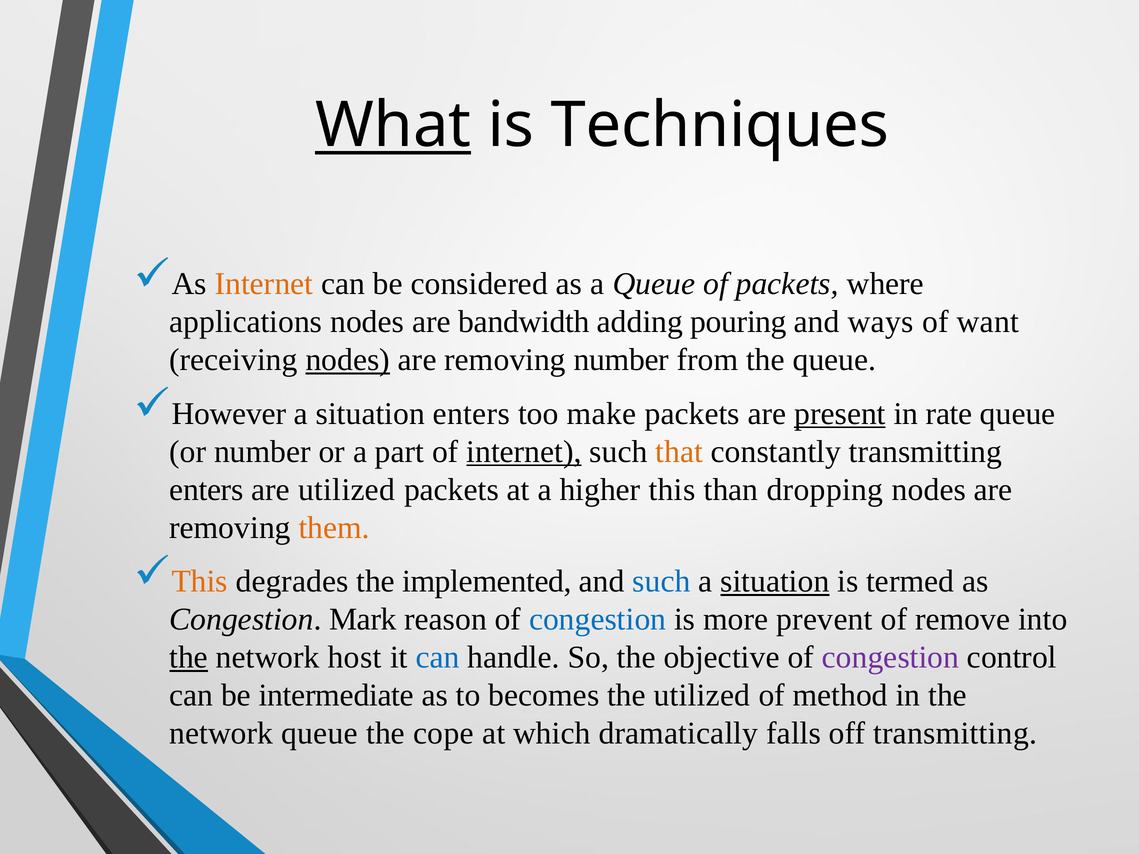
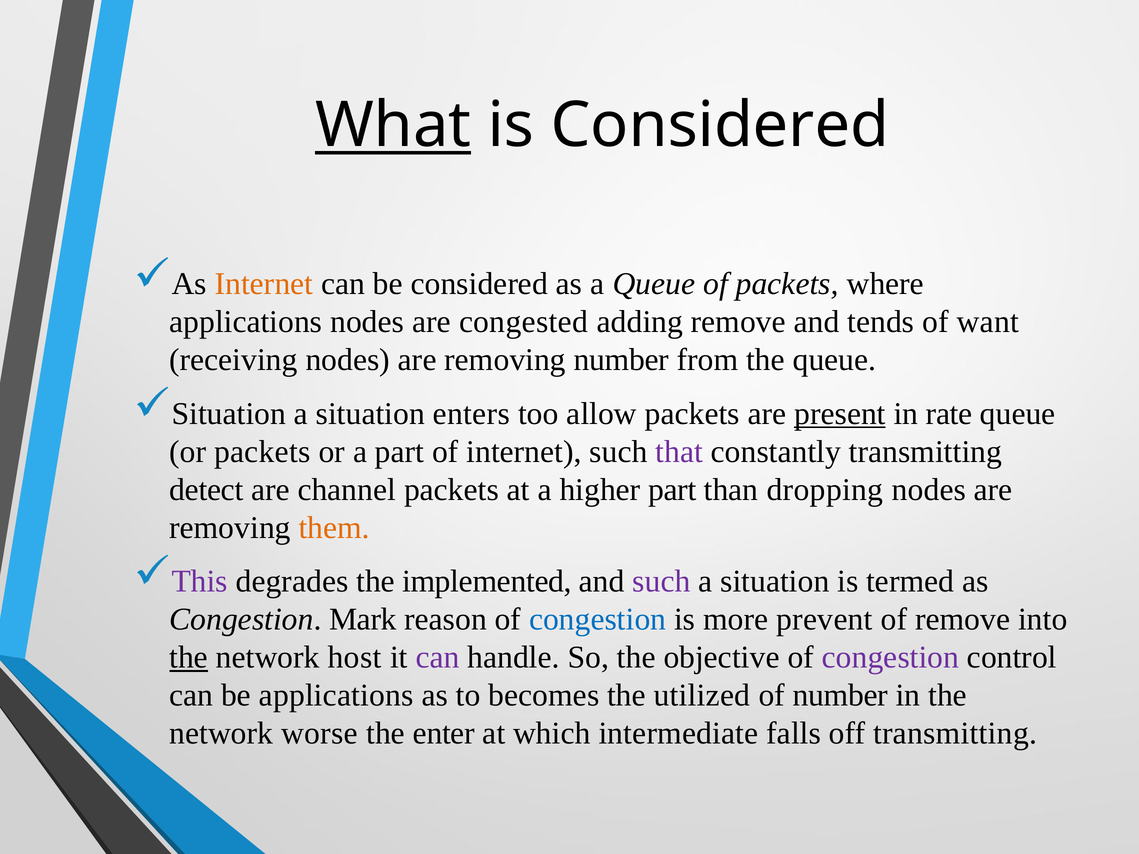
is Techniques: Techniques -> Considered (720, 126)
bandwidth: bandwidth -> congested (524, 322)
adding pouring: pouring -> remove (738, 322)
ways: ways -> tends (881, 322)
nodes underline: present -> none (348, 360)
However: However -> Situation (229, 414)
make: make -> allow (602, 414)
or number: number -> packets (262, 452)
internet underline: present -> none (524, 452)
that colour: orange -> purple (679, 452)
enters: enters -> detect (206, 490)
are utilized: utilized -> channel (347, 490)
higher this: this -> part (672, 490)
This colour: orange -> purple (200, 582)
such colour: blue -> purple (661, 582)
situation underline: present -> none (775, 582)
can colour: blue -> purple (437, 658)
be intermediate: intermediate -> applications (336, 696)
of method: method -> number (840, 696)
network queue: queue -> worse (319, 733)
cope: cope -> enter (444, 733)
dramatically: dramatically -> intermediate (678, 733)
